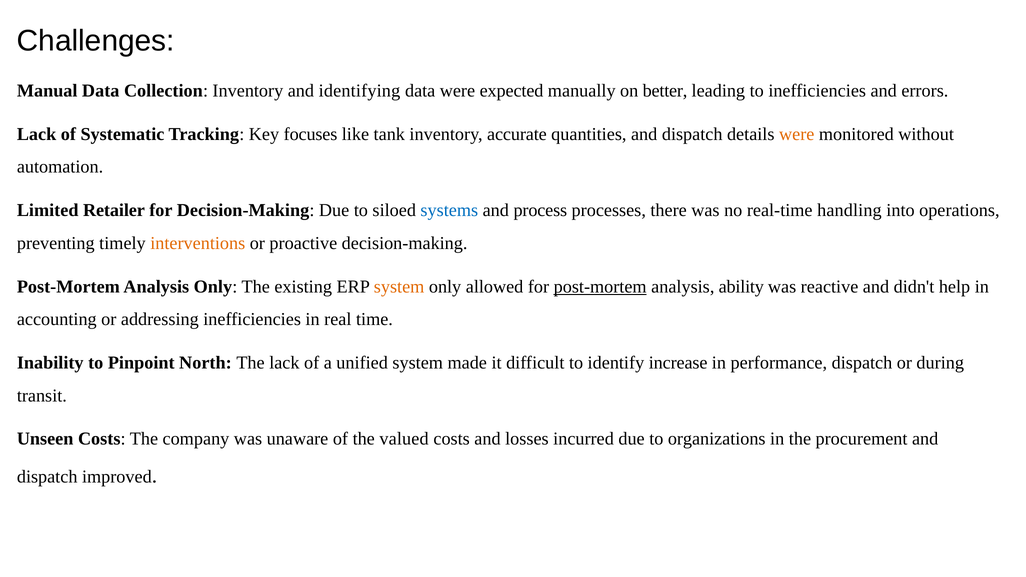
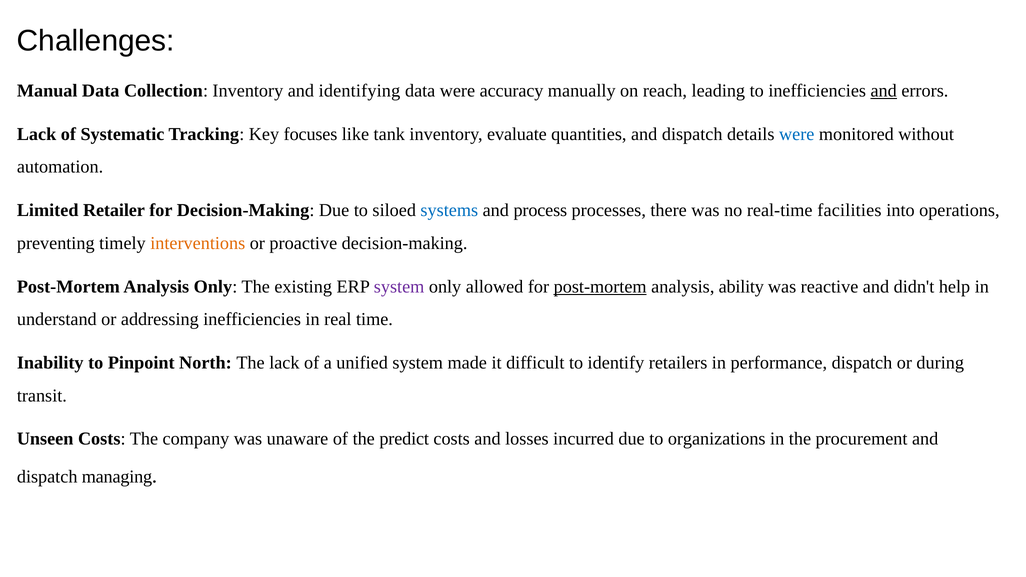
expected: expected -> accuracy (512, 91)
better: better -> reach (665, 91)
and underline: none -> present (884, 91)
accurate: accurate -> evaluate (517, 134)
were colour: orange -> blue (797, 134)
handling: handling -> facilities (849, 210)
system colour: orange -> purple (399, 287)
accounting: accounting -> understand (57, 319)
increase: increase -> retailers (678, 363)
valued: valued -> predict (404, 439)
improved: improved -> managing (117, 477)
